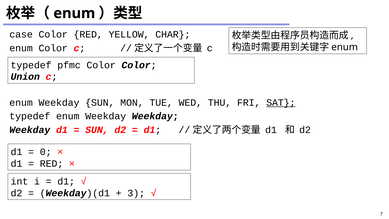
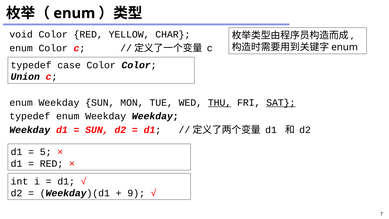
case: case -> void (21, 34)
pfmc: pfmc -> case (69, 65)
THU underline: none -> present (220, 102)
0: 0 -> 5 (46, 152)
3: 3 -> 9 (136, 193)
